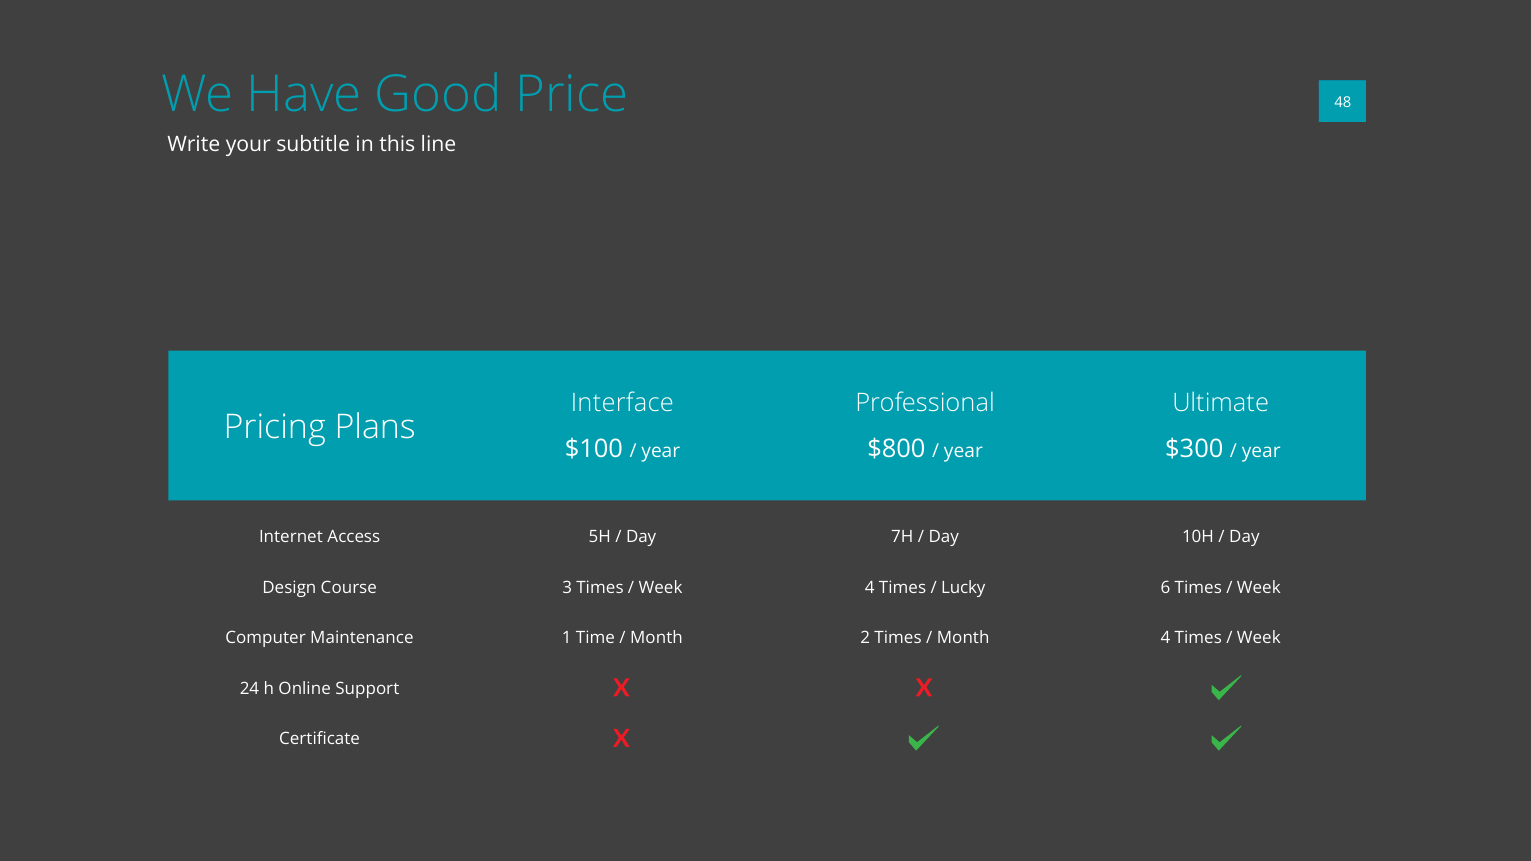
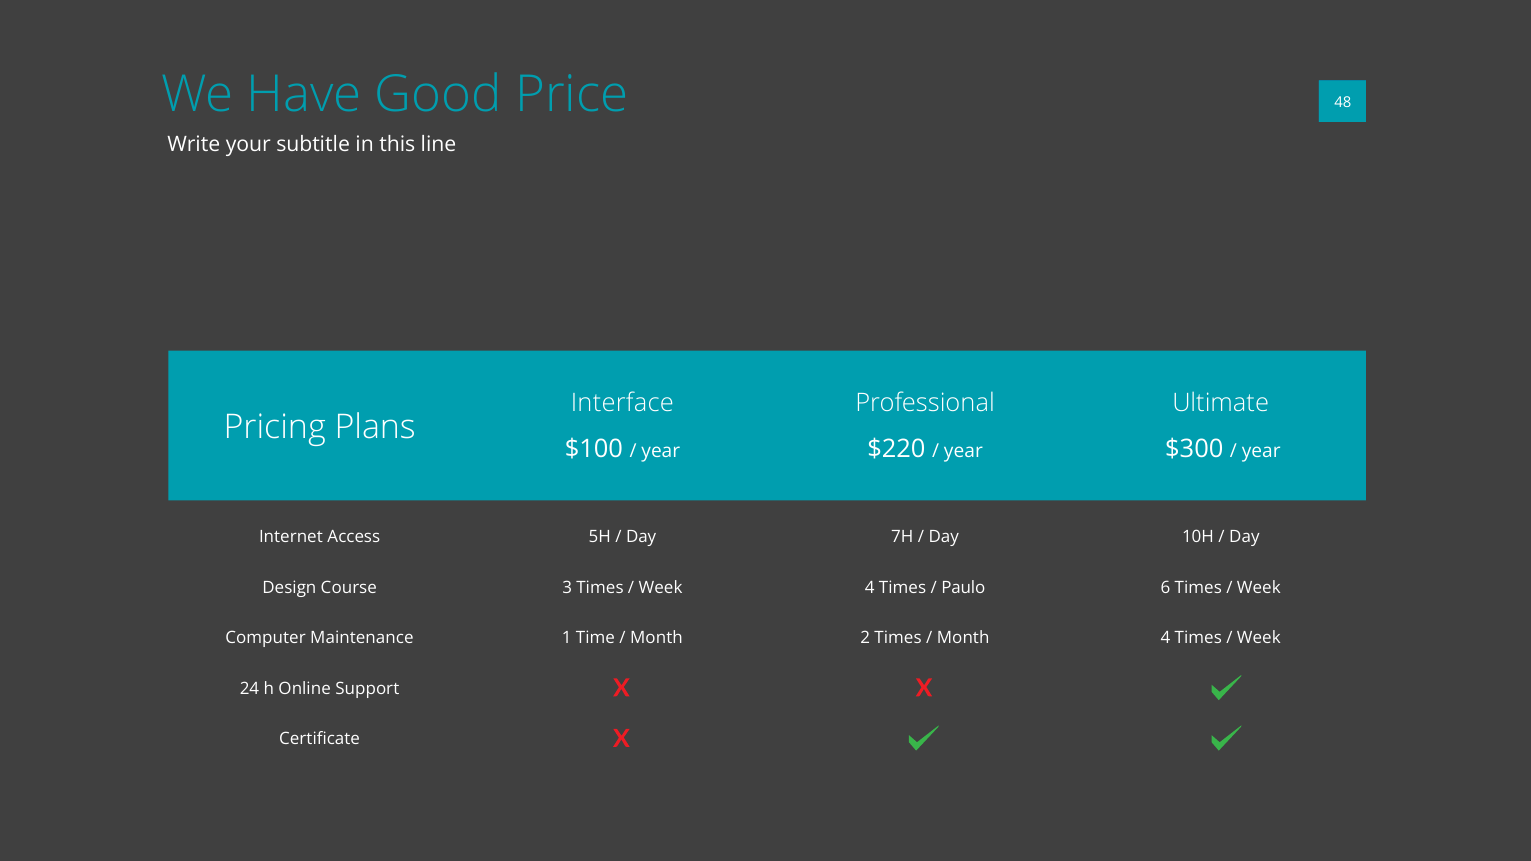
$800: $800 -> $220 (896, 449)
Lucky: Lucky -> Paulo (963, 588)
